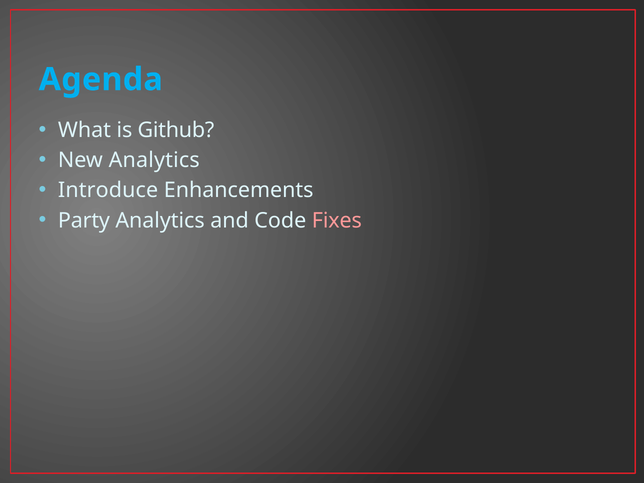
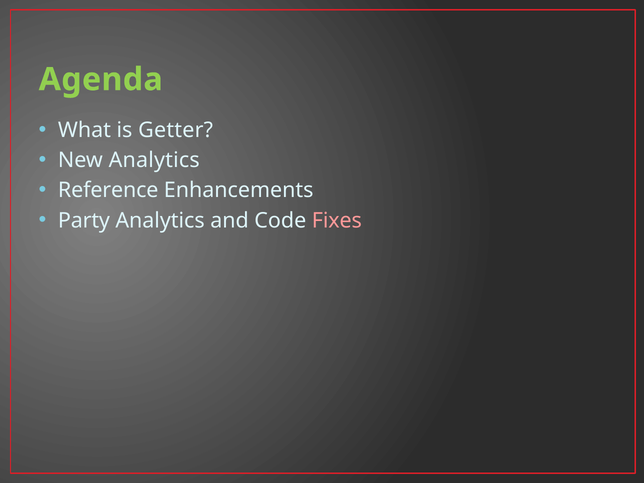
Agenda colour: light blue -> light green (101, 80)
Github: Github -> Getter (176, 130)
Introduce: Introduce -> Reference (108, 190)
